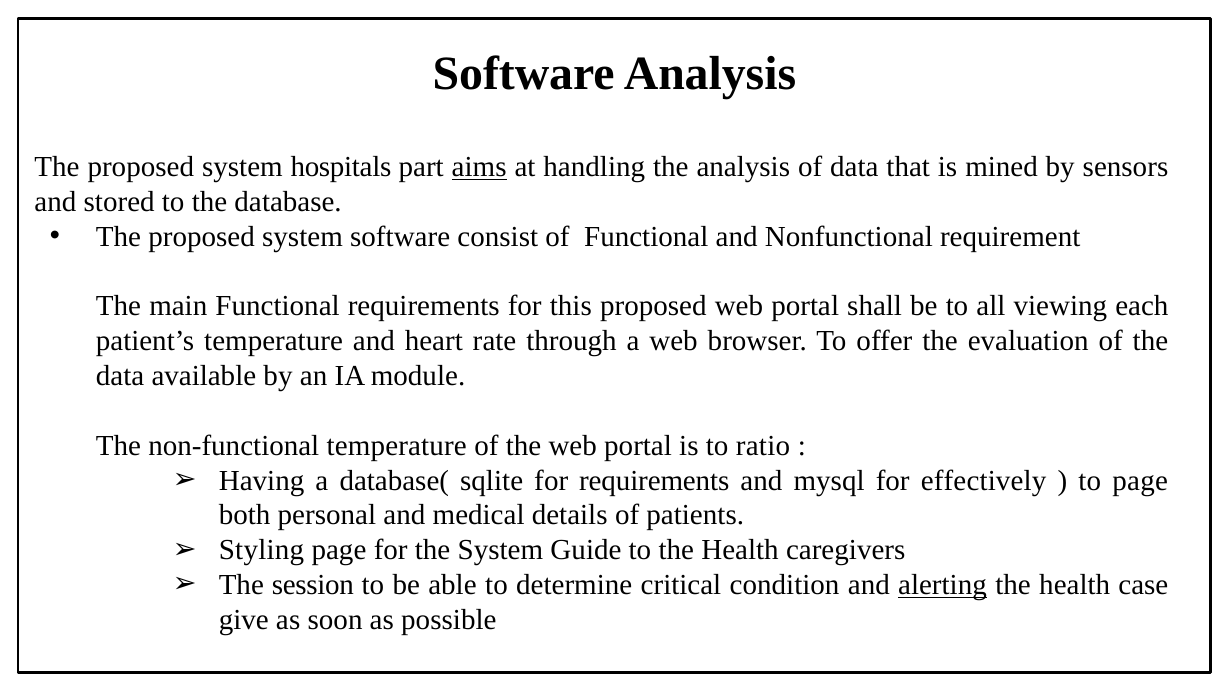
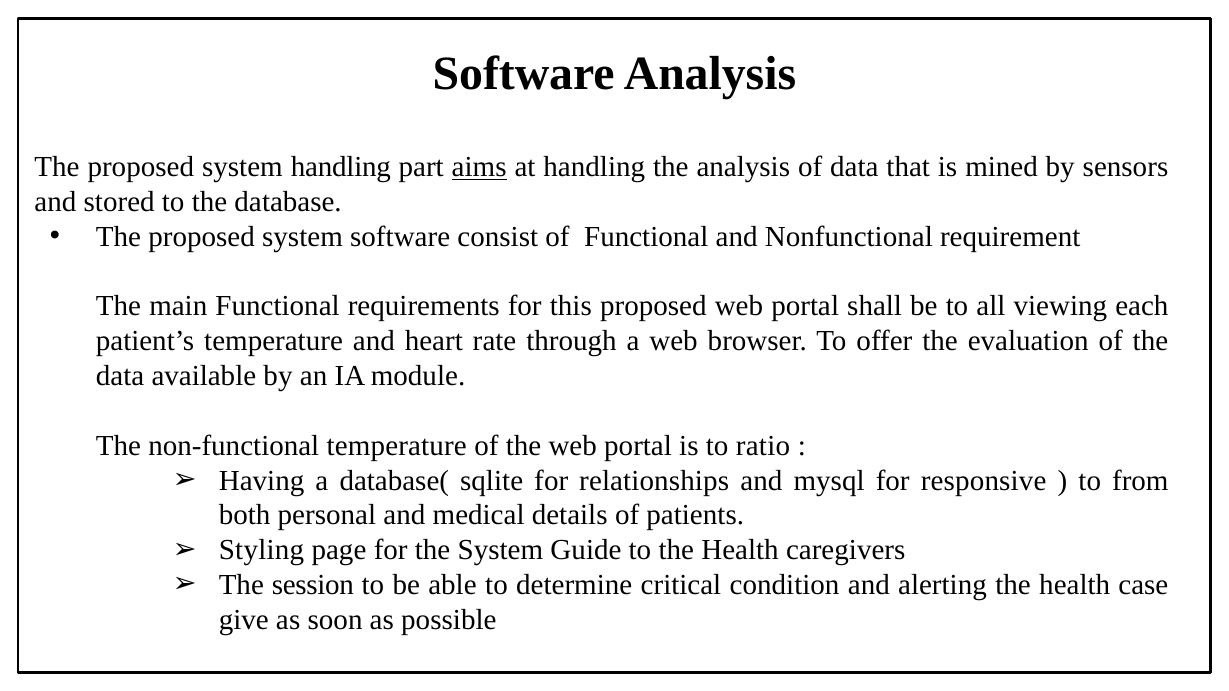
system hospitals: hospitals -> handling (341, 167)
for requirements: requirements -> relationships (654, 481)
effectively: effectively -> responsive (984, 481)
to page: page -> from (1140, 481)
alerting underline: present -> none (942, 585)
